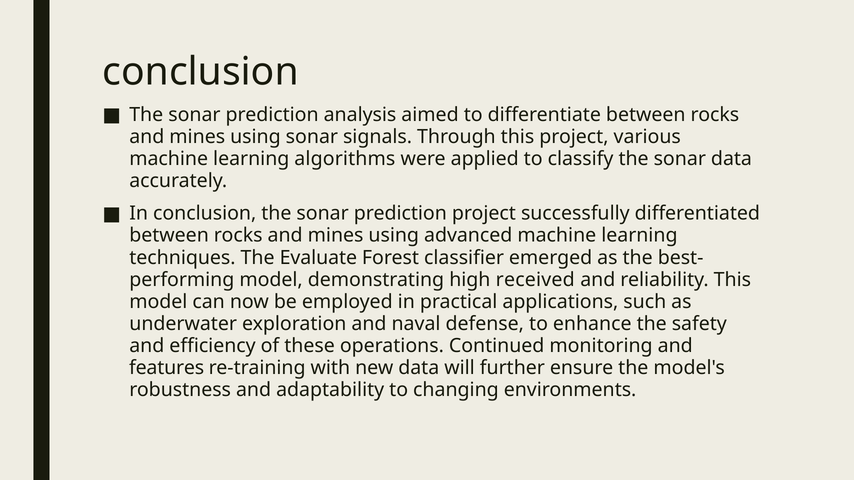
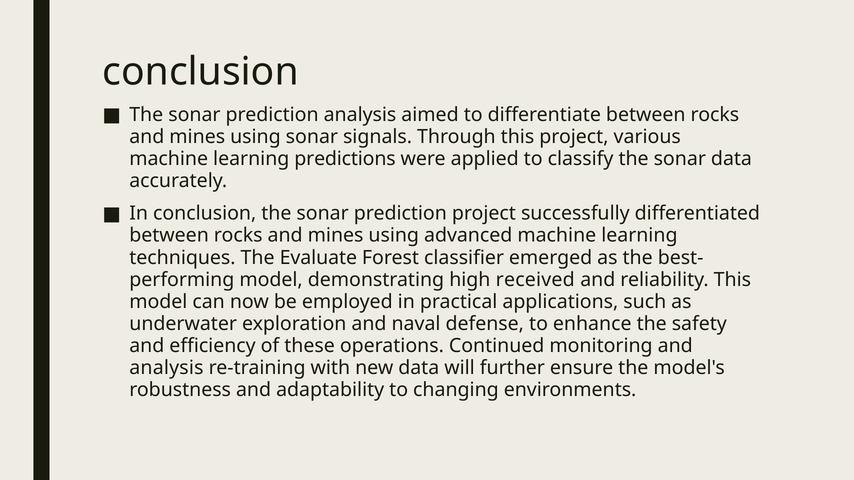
algorithms: algorithms -> predictions (345, 159)
features: features -> analysis (166, 368)
